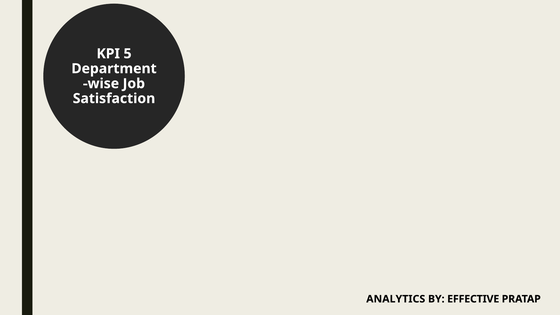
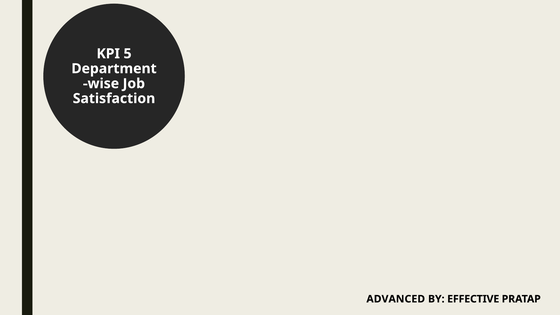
ANALYTICS: ANALYTICS -> ADVANCED (396, 299)
